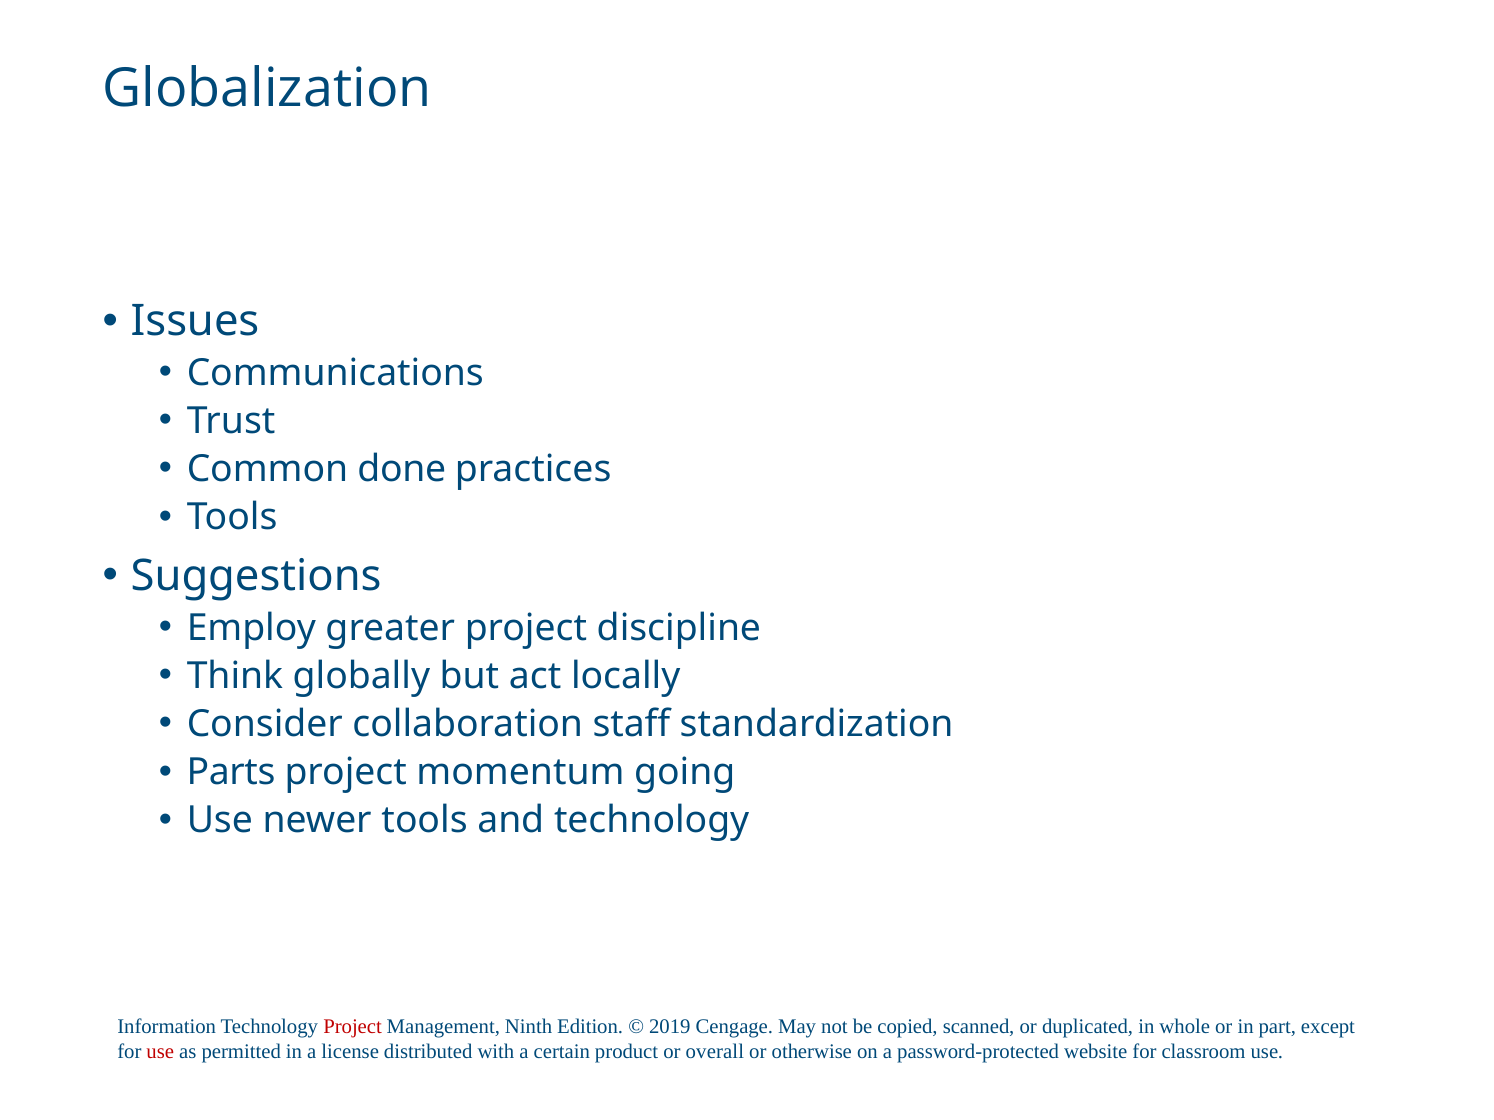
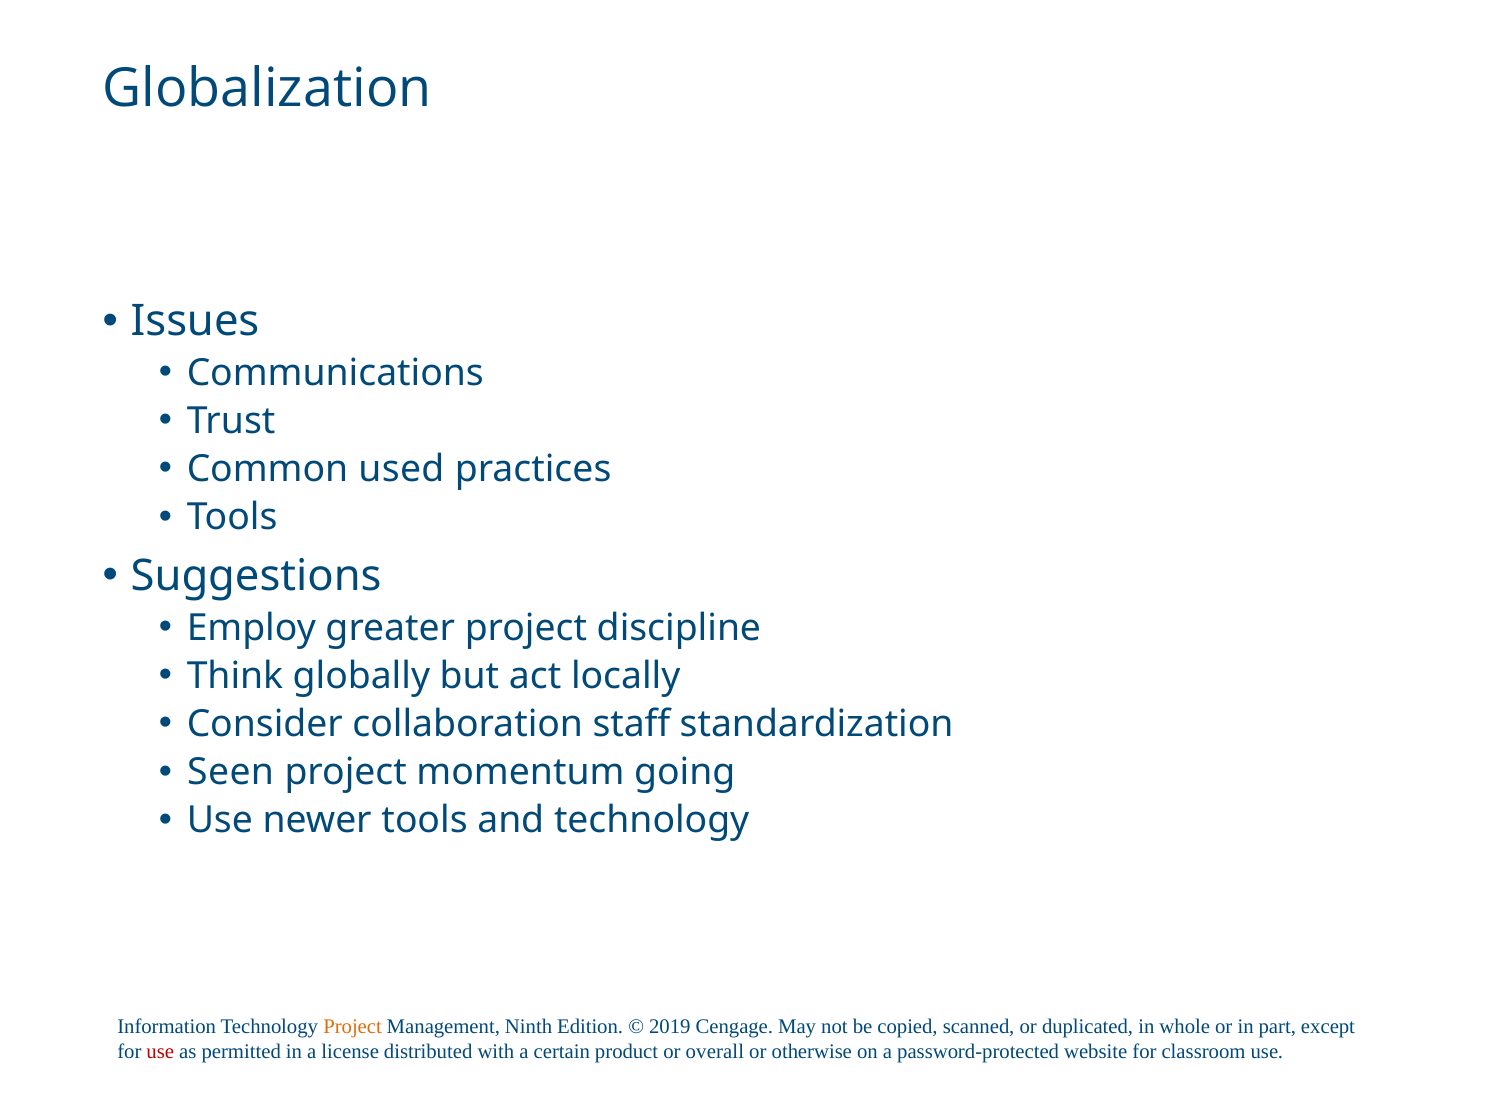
done: done -> used (401, 469)
Parts: Parts -> Seen (231, 772)
Project colour: red -> orange (353, 1027)
